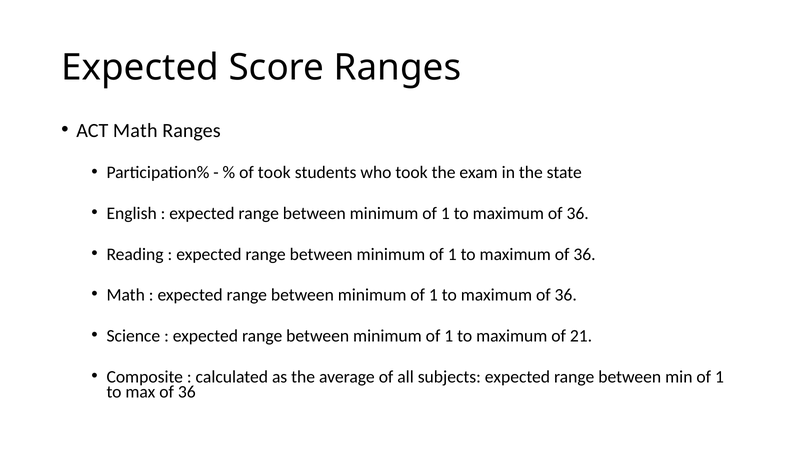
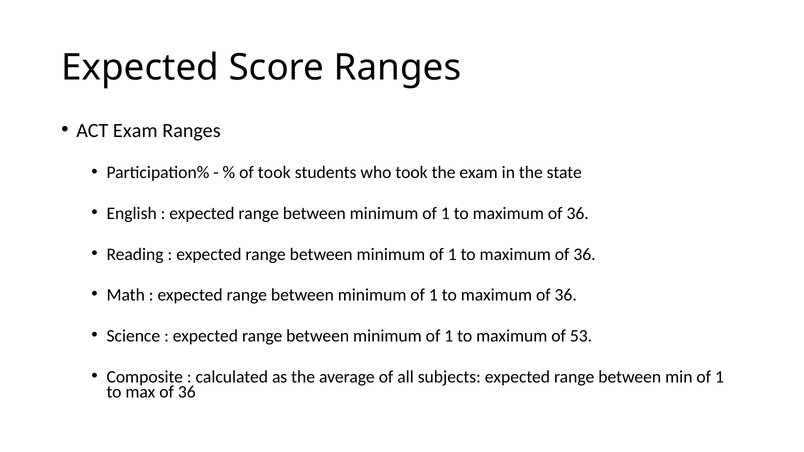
ACT Math: Math -> Exam (135, 131)
21: 21 -> 53 (581, 336)
